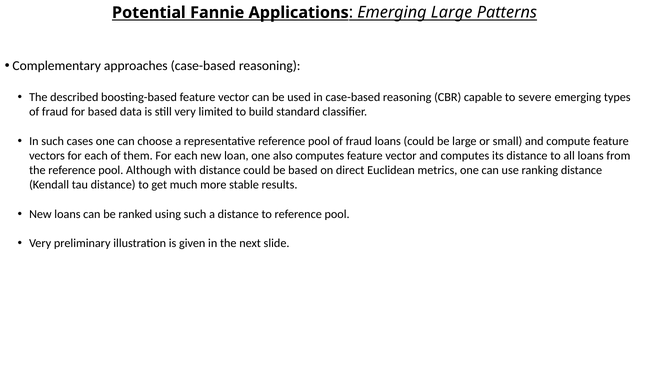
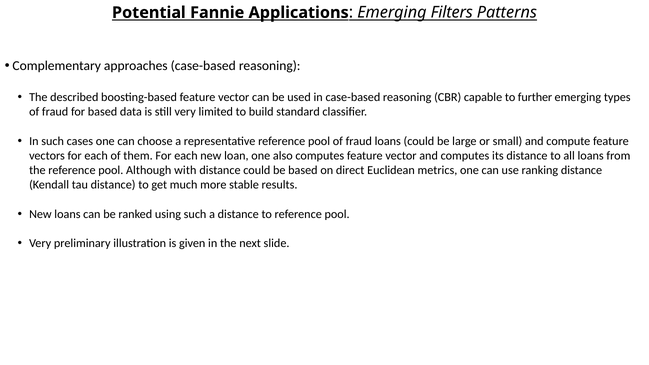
Emerging Large: Large -> Filters (452, 13)
severe: severe -> further (535, 97)
